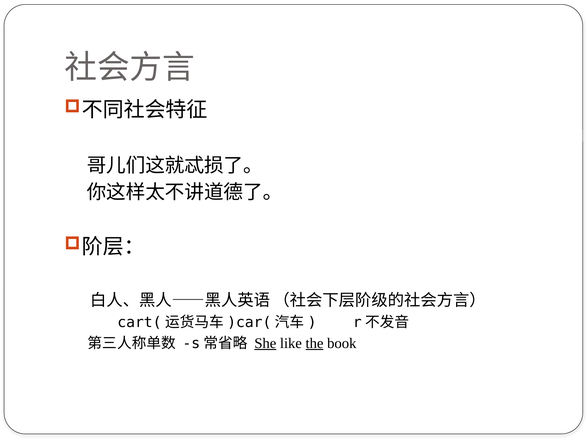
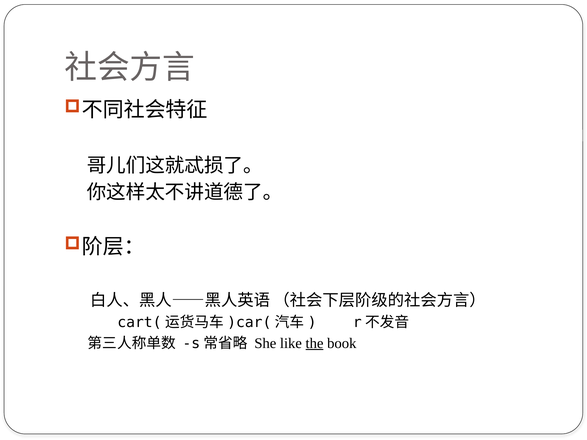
She underline: present -> none (265, 343)
